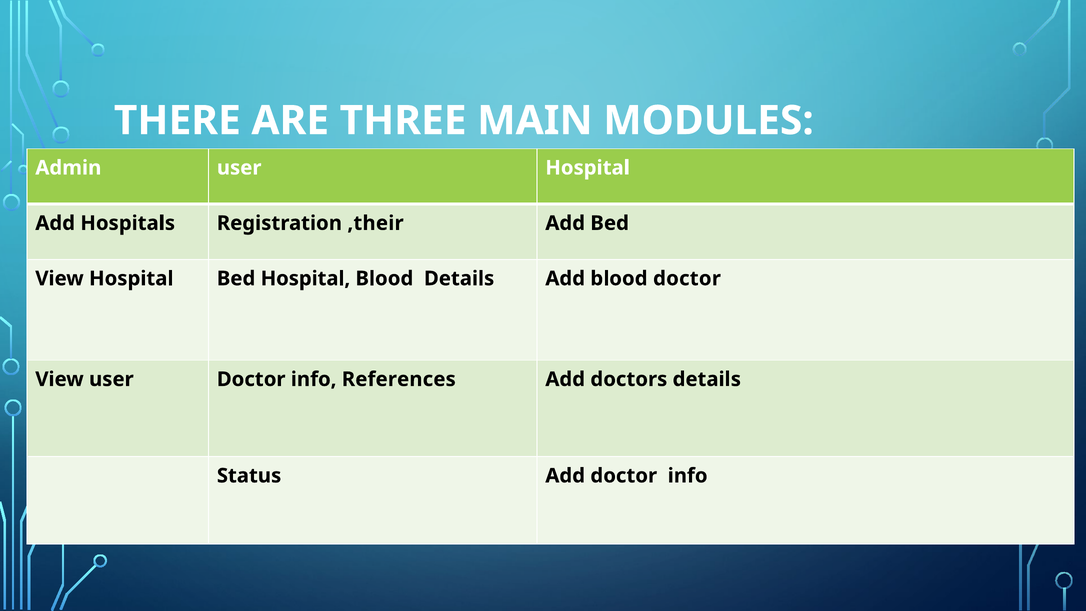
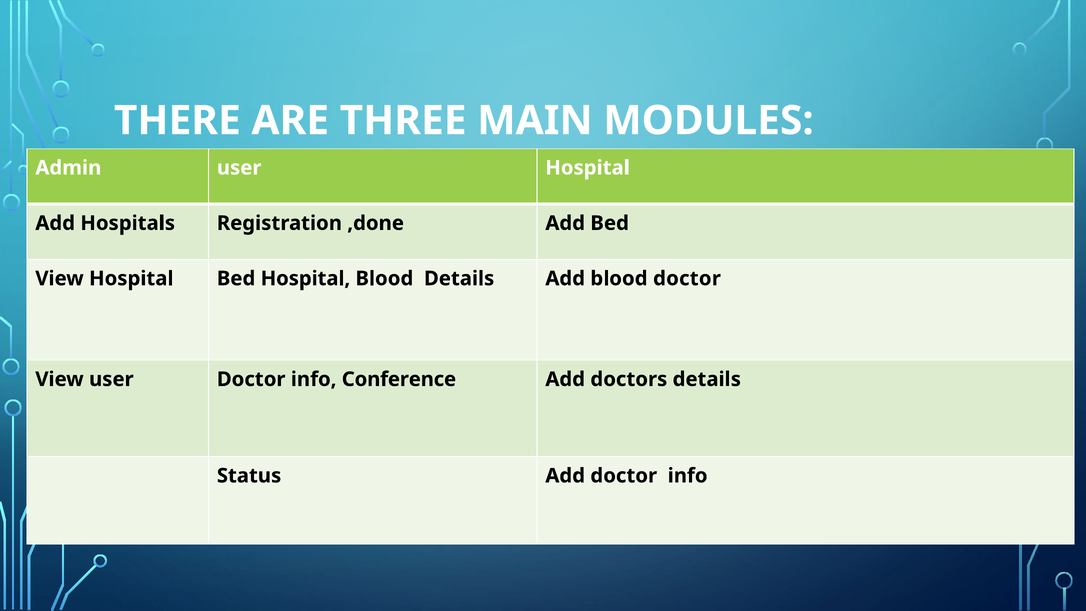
,their: ,their -> ,done (376, 223)
References: References -> Conference (399, 379)
